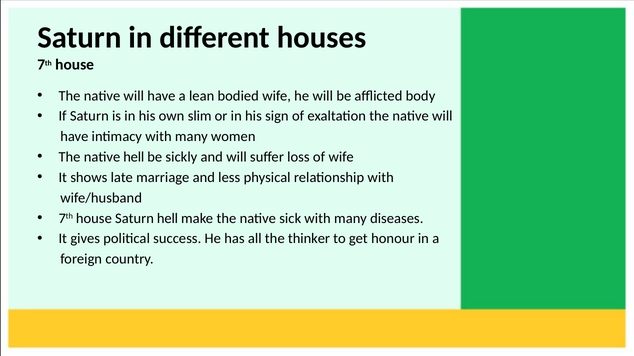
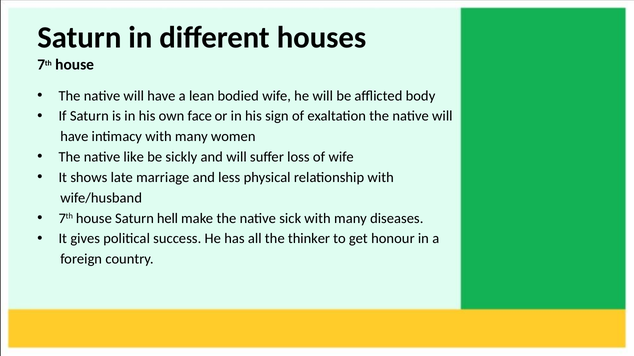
slim: slim -> face (200, 116)
native hell: hell -> like (134, 157)
